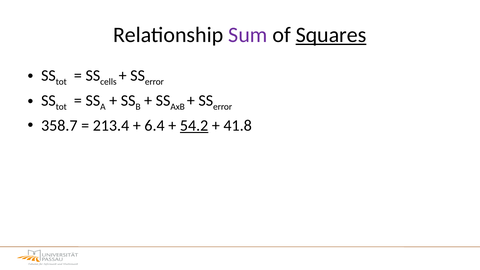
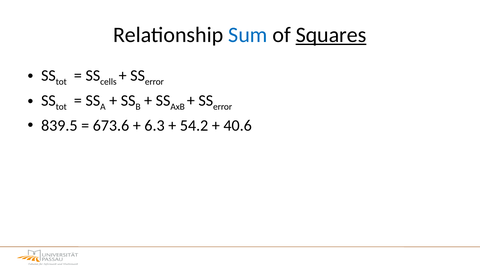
Sum colour: purple -> blue (248, 35)
358.7: 358.7 -> 839.5 (59, 126)
213.4: 213.4 -> 673.6 (111, 126)
6.4: 6.4 -> 6.3 (155, 126)
54.2 underline: present -> none (194, 126)
41.8: 41.8 -> 40.6 (238, 126)
